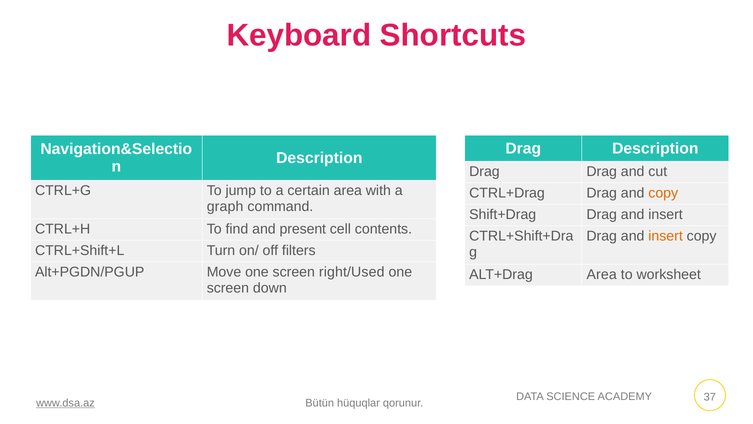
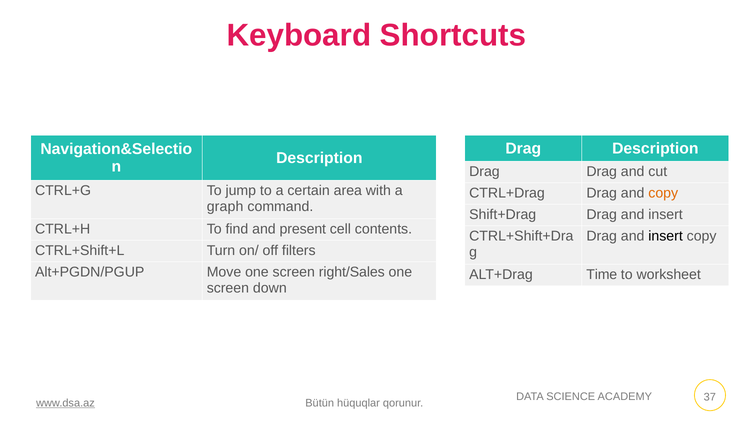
insert colour: orange -> black (666, 236)
right/Used: right/Used -> right/Sales (352, 272)
ALT+Drag Area: Area -> Time (602, 274)
